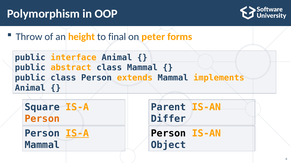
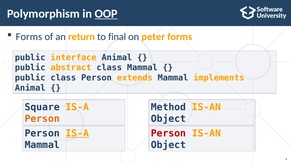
OOP underline: none -> present (106, 14)
Throw: Throw -> Forms (29, 37)
height: height -> return (81, 37)
Parent: Parent -> Method (168, 108)
Differ: Differ -> Object (168, 119)
Person colour: black -> red (168, 134)
